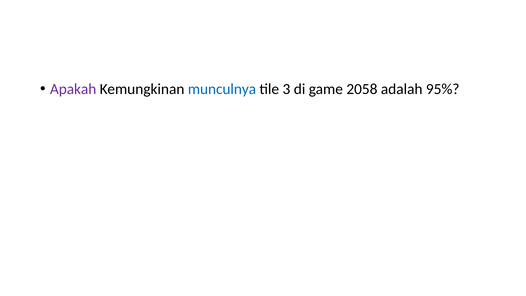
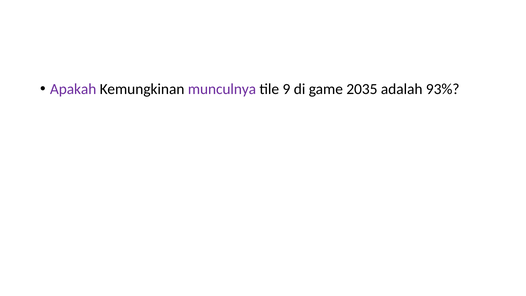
munculnya colour: blue -> purple (222, 89)
3: 3 -> 9 (286, 89)
2058: 2058 -> 2035 (362, 89)
95%: 95% -> 93% (443, 89)
